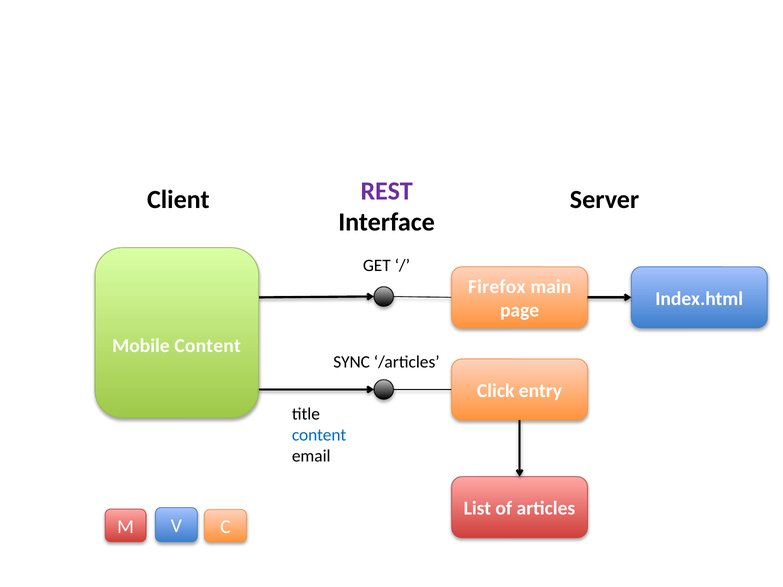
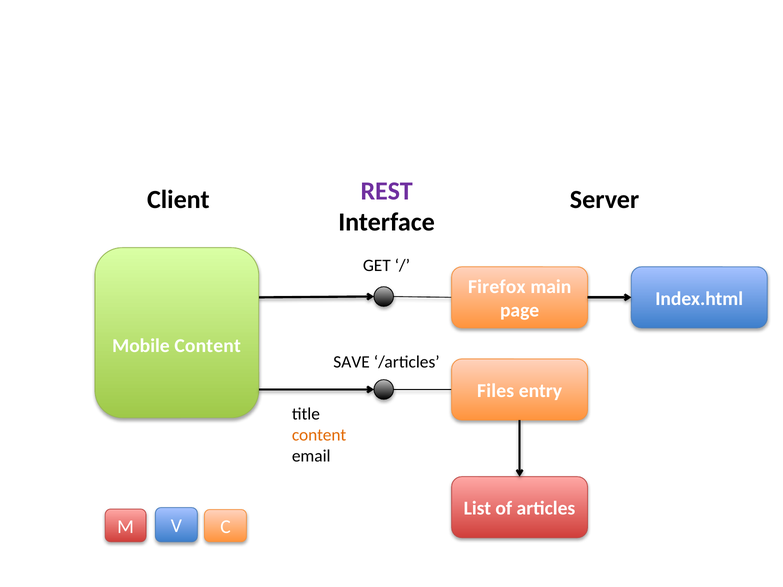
SYNC: SYNC -> SAVE (352, 362)
Click: Click -> Files (496, 391)
content colour: blue -> orange (319, 435)
